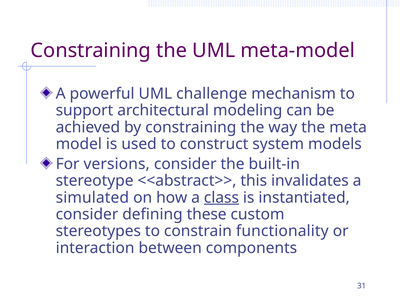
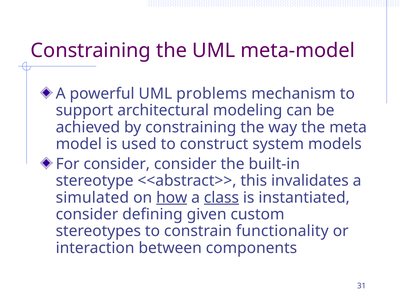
challenge: challenge -> problems (212, 94)
For versions: versions -> consider (117, 164)
how underline: none -> present (172, 198)
these: these -> given (207, 214)
